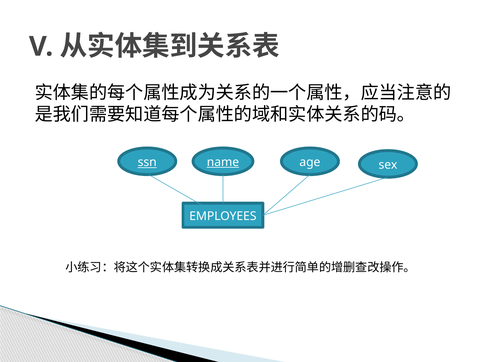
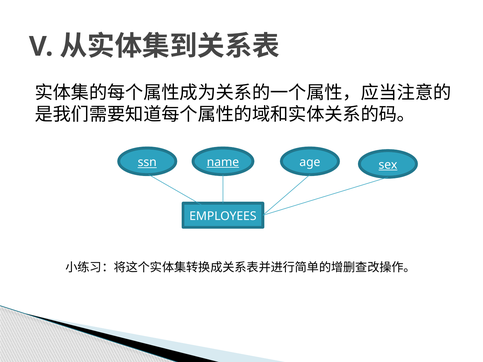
sex underline: none -> present (388, 165)
